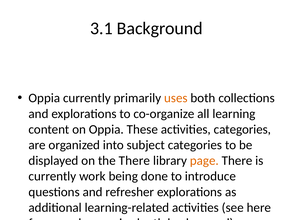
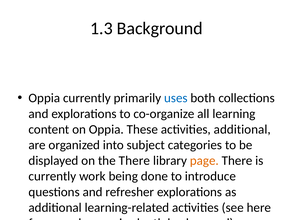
3.1: 3.1 -> 1.3 (101, 28)
uses colour: orange -> blue (176, 98)
activities categories: categories -> additional (242, 129)
